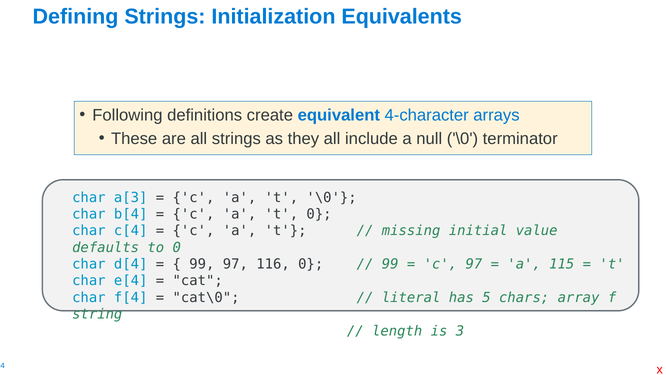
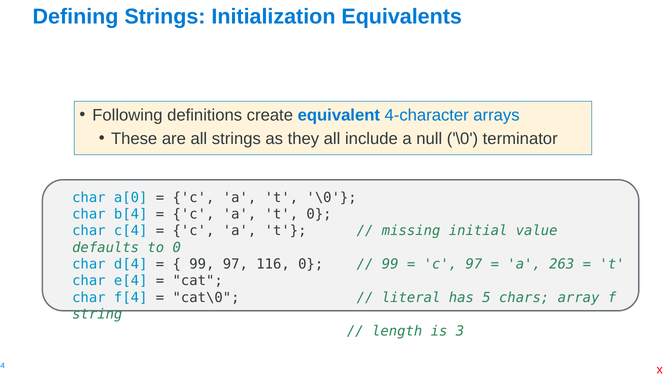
a[3: a[3 -> a[0 (131, 197)
115: 115 -> 263 (562, 264)
